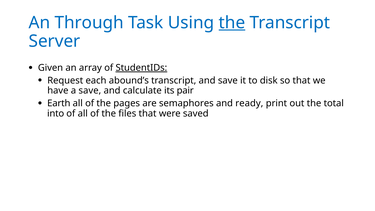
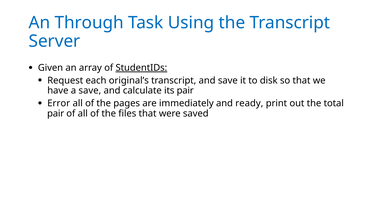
the underline: present -> none (232, 23)
abound’s: abound’s -> original’s (129, 80)
Earth: Earth -> Error (59, 103)
semaphores: semaphores -> immediately (186, 103)
into: into -> pair (56, 113)
